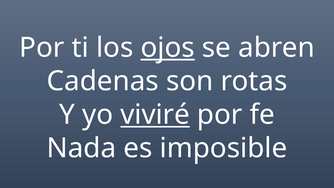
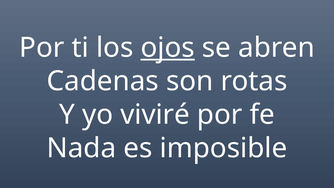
viviré underline: present -> none (155, 115)
